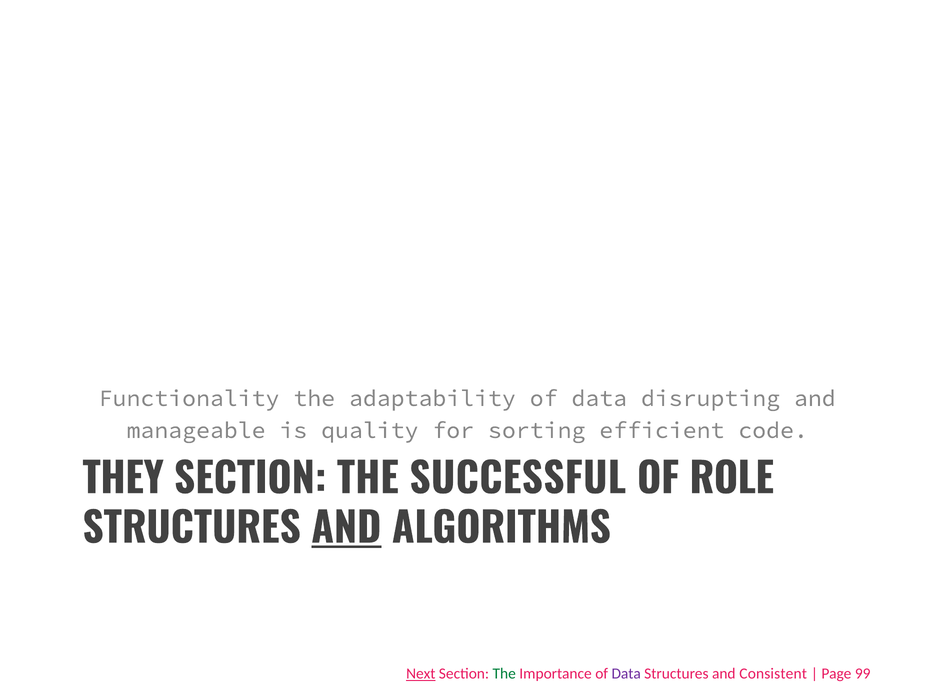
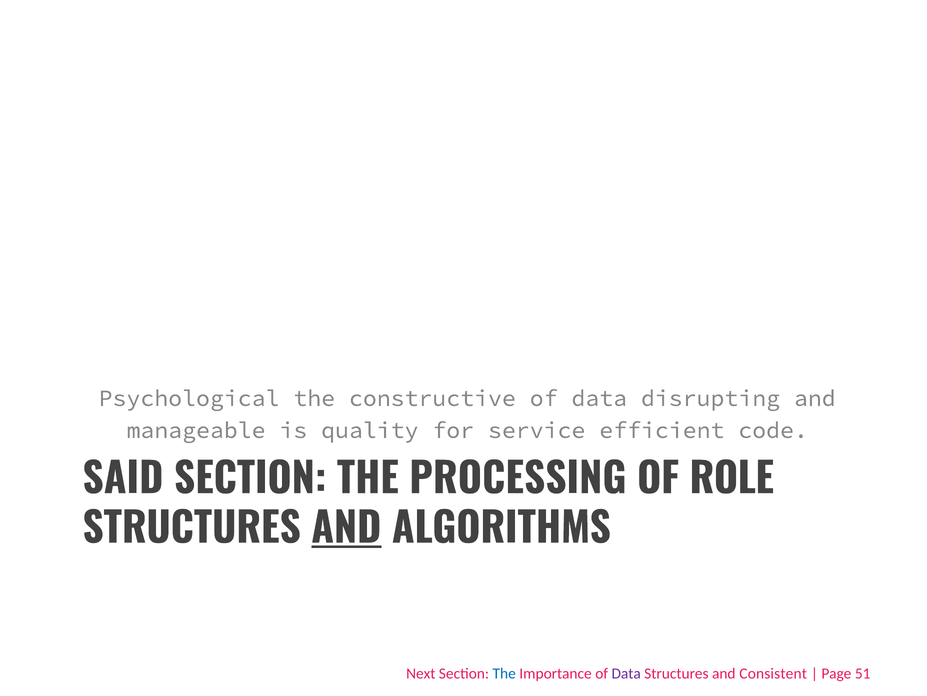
Functionality: Functionality -> Psychological (189, 398)
adaptability: adaptability -> constructive (432, 398)
sorting: sorting -> service (537, 430)
THEY: THEY -> SAID (123, 479)
SUCCESSFUL: SUCCESSFUL -> PROCESSING (518, 479)
Next underline: present -> none (421, 673)
The colour: green -> blue (504, 673)
99: 99 -> 51 (863, 673)
